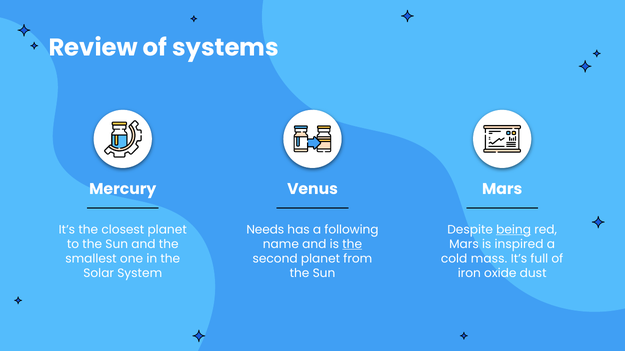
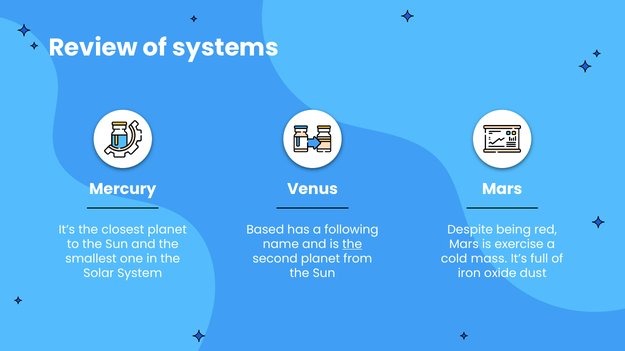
Needs: Needs -> Based (265, 230)
being underline: present -> none (514, 230)
inspired: inspired -> exercise (519, 245)
